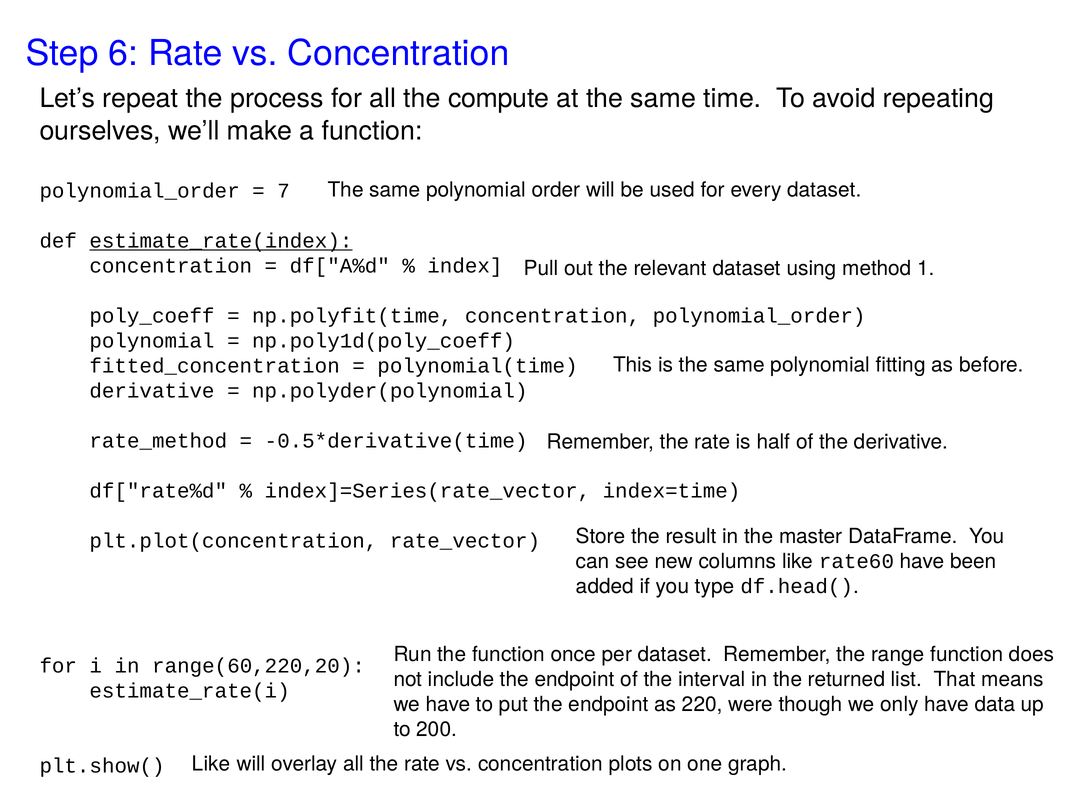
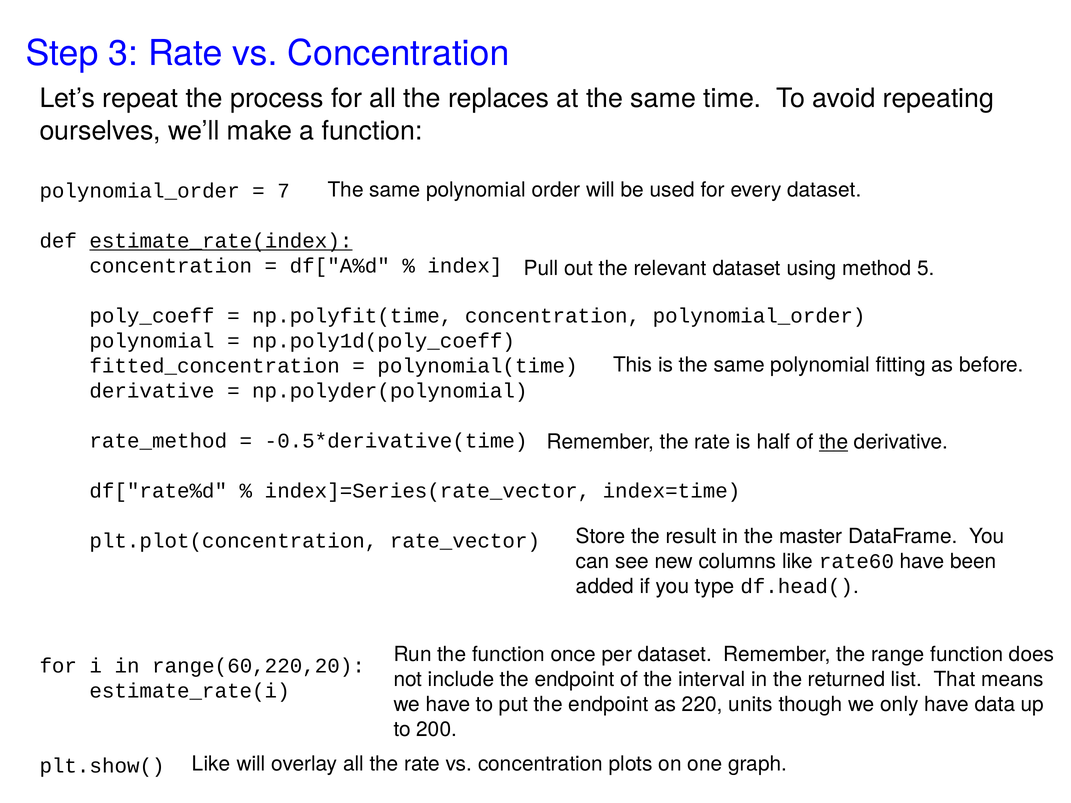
6: 6 -> 3 (123, 54)
compute: compute -> replaces (498, 99)
1: 1 -> 5 (926, 269)
the underline: none -> present (834, 442)
were: were -> units (751, 704)
